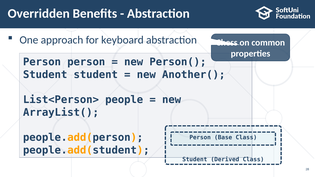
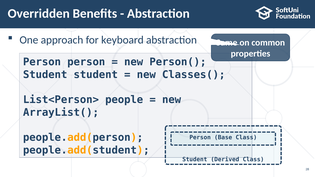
Chess: Chess -> Same (227, 43)
Another(: Another( -> Classes( (194, 75)
